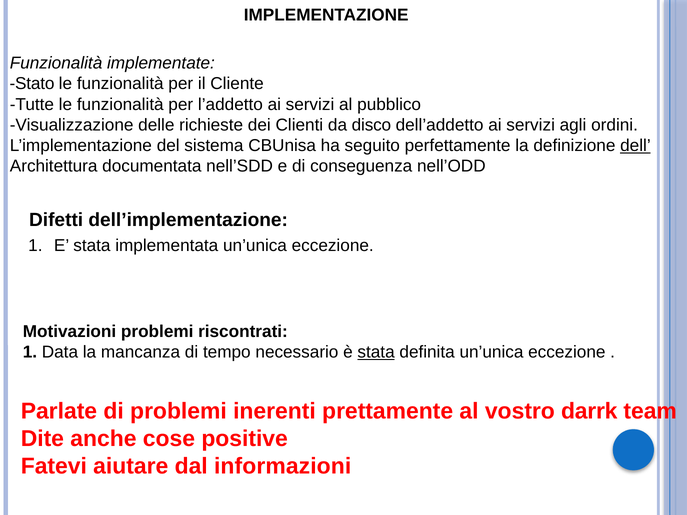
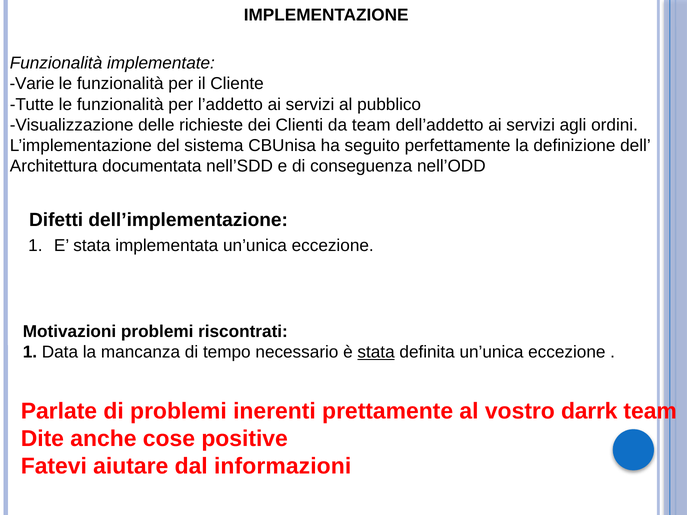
Stato: Stato -> Varie (32, 84)
da disco: disco -> team (371, 125)
dell underline: present -> none (635, 146)
